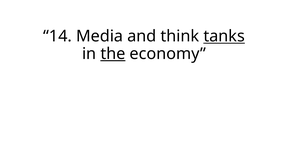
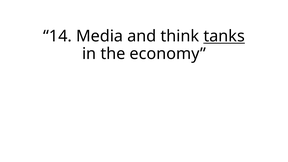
the underline: present -> none (113, 54)
